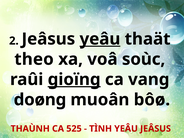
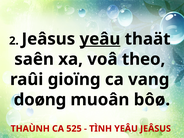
theo: theo -> saên (34, 59)
soùc: soùc -> theo (144, 59)
gioïng underline: present -> none (74, 79)
